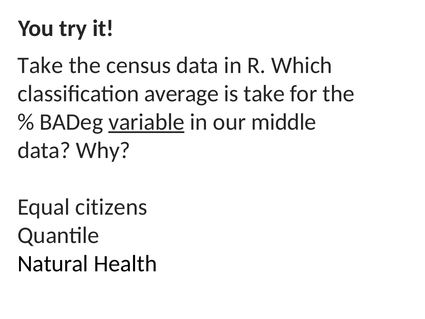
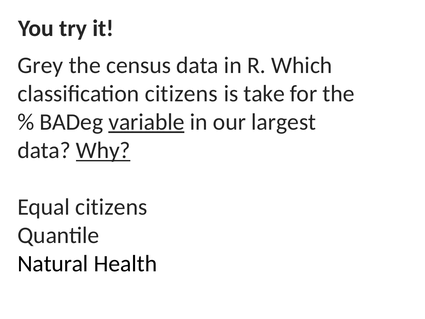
Take: Take -> Grey (40, 65)
classification average: average -> citizens (181, 94)
middle: middle -> largest (284, 122)
Why underline: none -> present (103, 150)
